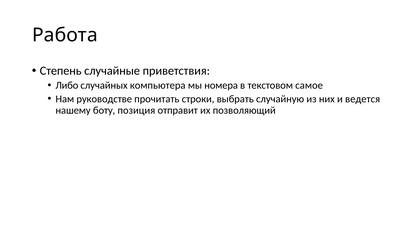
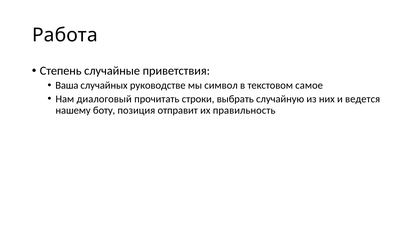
Либо: Либо -> Ваша (67, 85)
компьютера: компьютера -> руководстве (158, 85)
номера: номера -> символ (221, 85)
руководстве: руководстве -> диалоговый (104, 99)
позволяющий: позволяющий -> правильность (244, 110)
